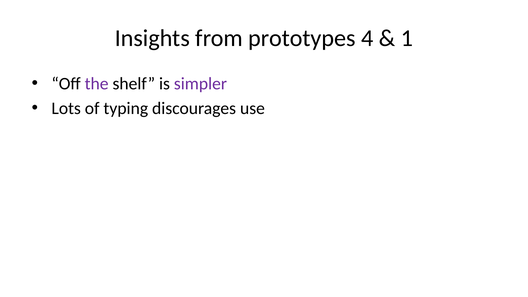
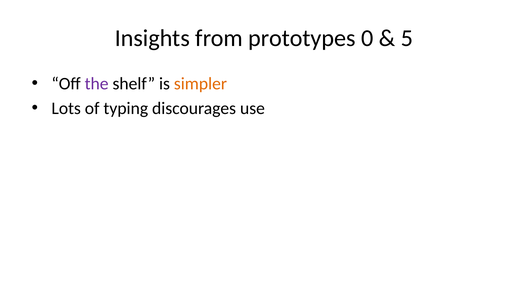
4: 4 -> 0 (367, 38)
1: 1 -> 5 (407, 38)
simpler colour: purple -> orange (200, 84)
